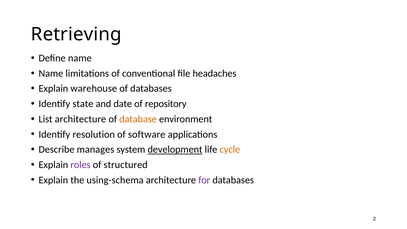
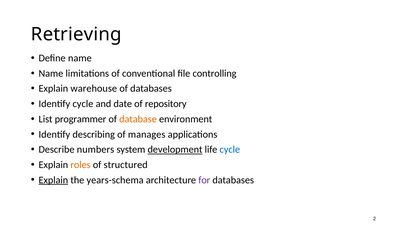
headaches: headaches -> controlling (215, 73)
Identify state: state -> cycle (83, 104)
List architecture: architecture -> programmer (81, 119)
resolution: resolution -> describing (94, 134)
software: software -> manages (147, 134)
manages: manages -> numbers (95, 150)
cycle colour: orange -> blue (230, 150)
roles colour: purple -> orange (81, 165)
Explain underline: none -> present (53, 180)
using-schema: using-schema -> years-schema (115, 180)
